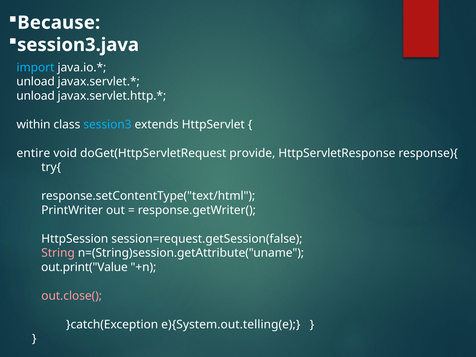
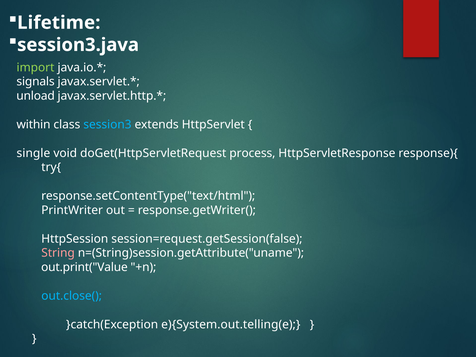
Because: Because -> Lifetime (59, 23)
import colour: light blue -> light green (35, 67)
unload: unload -> signals (36, 82)
entire: entire -> single (33, 153)
provide: provide -> process (252, 153)
out.close( colour: pink -> light blue (72, 296)
